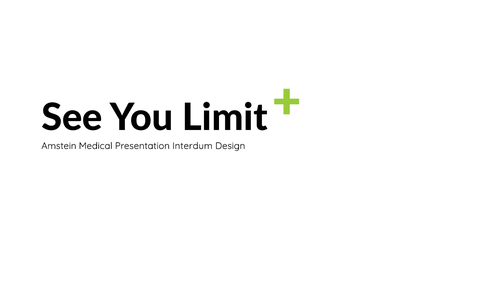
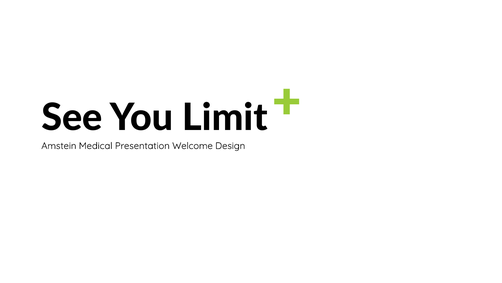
Interdum: Interdum -> Welcome (193, 146)
